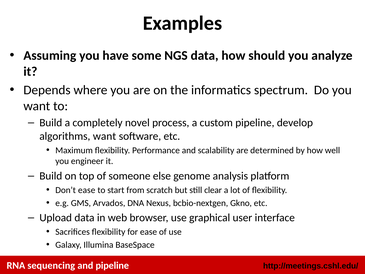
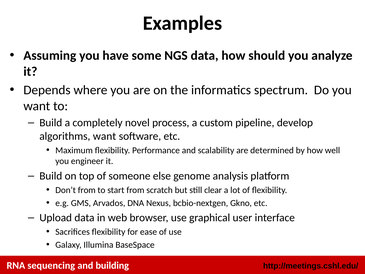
Don’t ease: ease -> from (87, 190)
and pipeline: pipeline -> building (112, 265)
